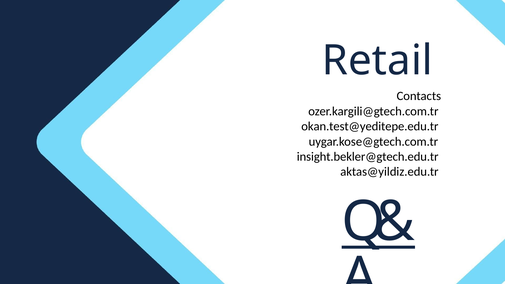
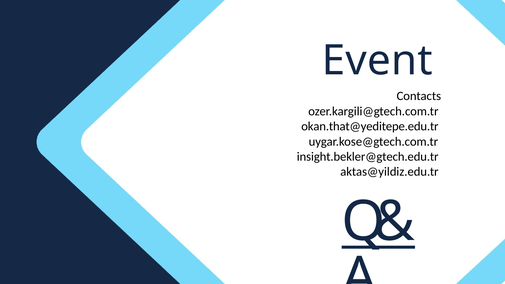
Retail: Retail -> Event (377, 61)
okan.test@yeditepe.edu.tr: okan.test@yeditepe.edu.tr -> okan.that@yeditepe.edu.tr (370, 126)
